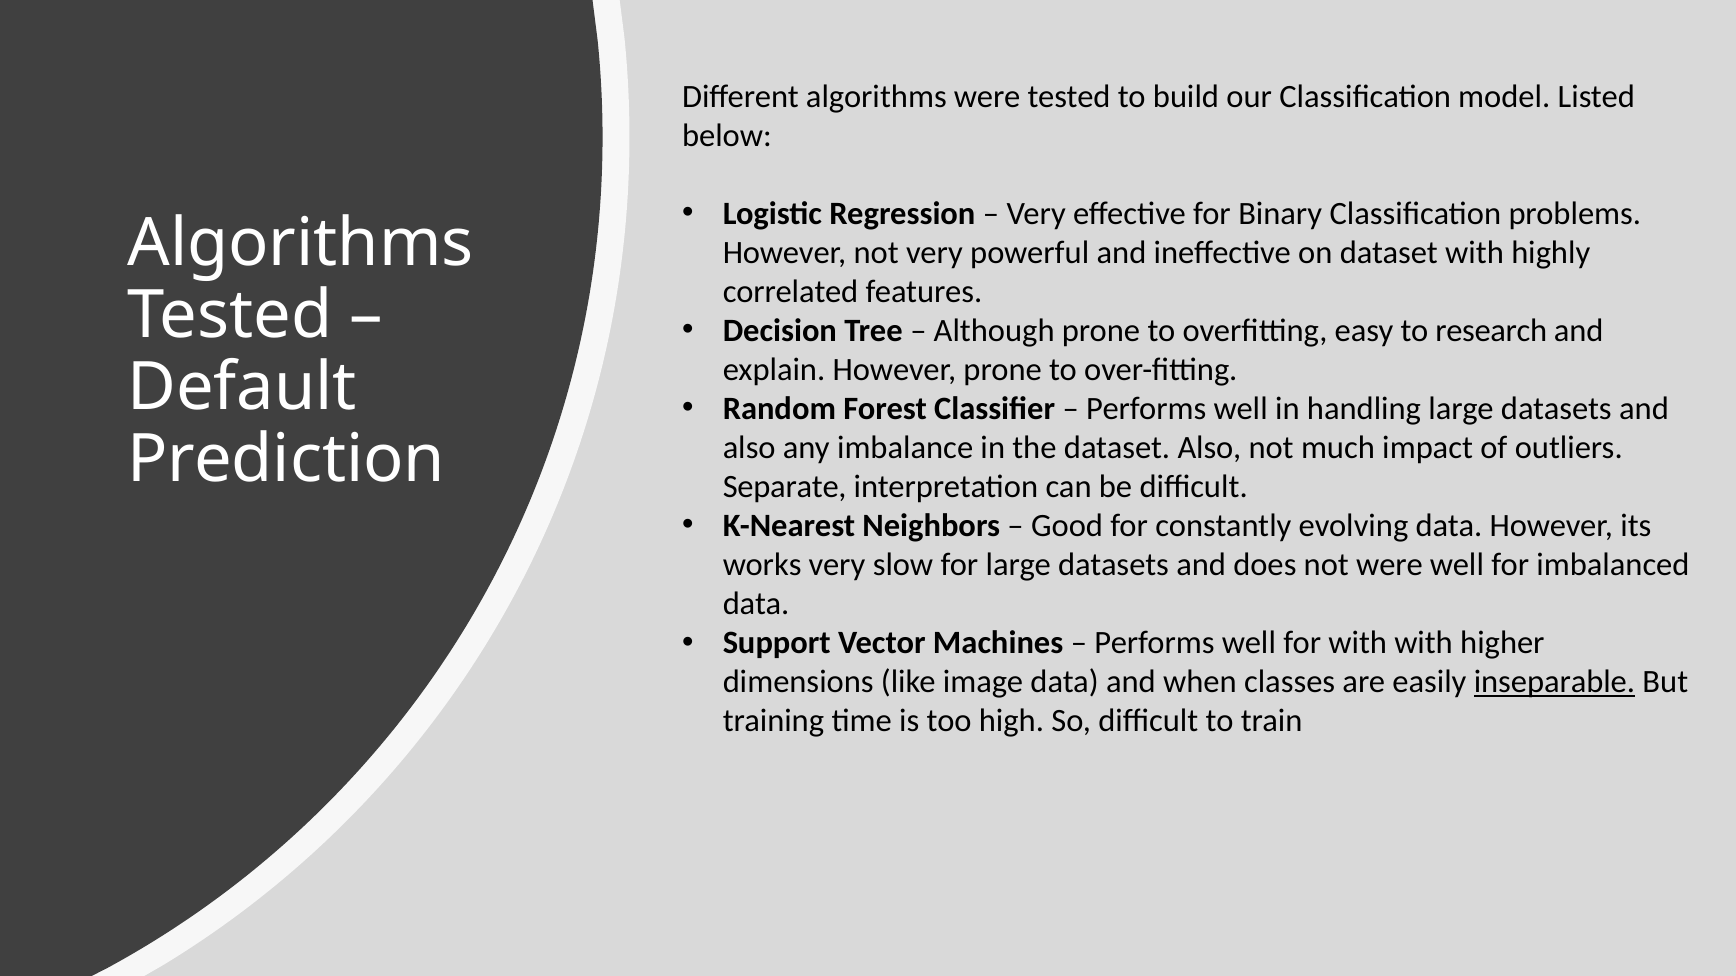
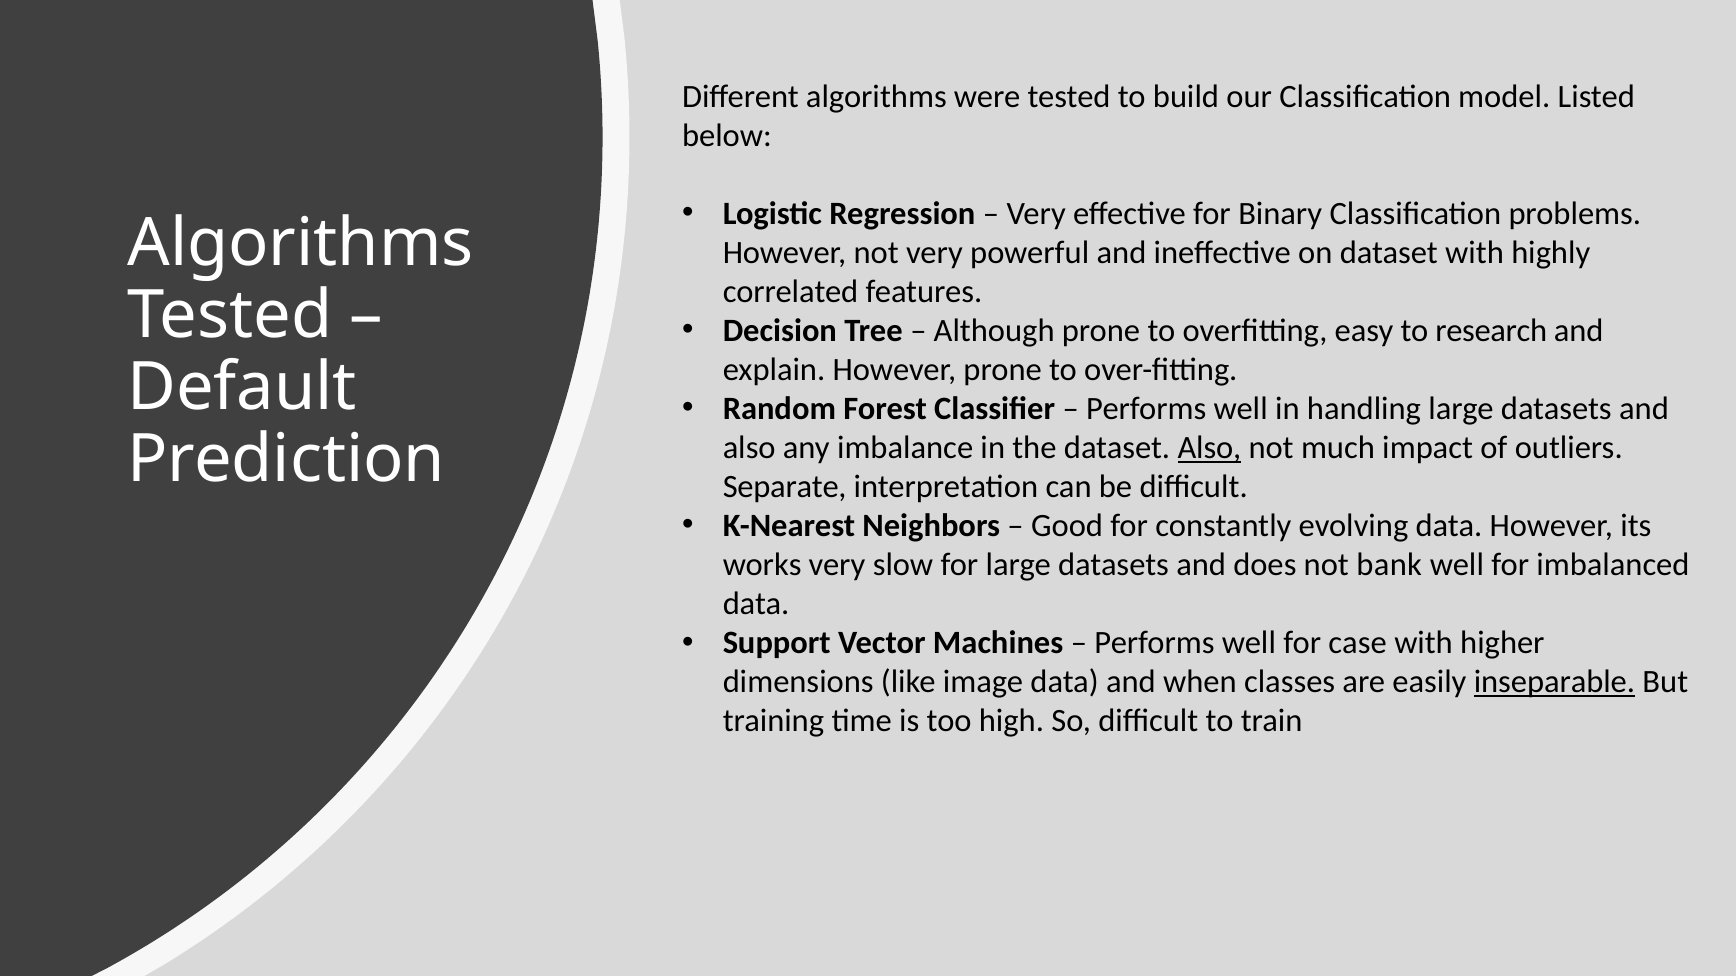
Also underline: none -> present (1209, 448)
not were: were -> bank (1389, 565)
for with: with -> case (1358, 643)
